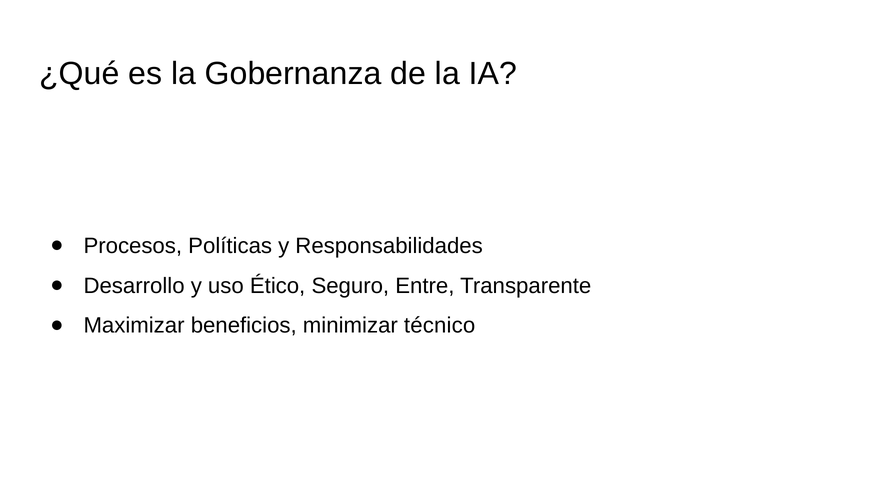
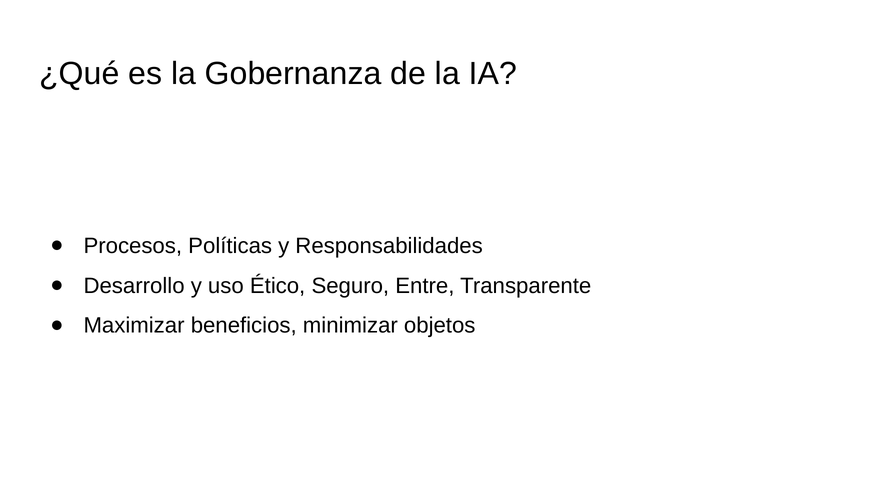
técnico: técnico -> objetos (440, 326)
